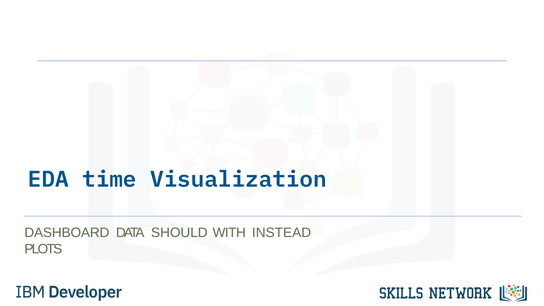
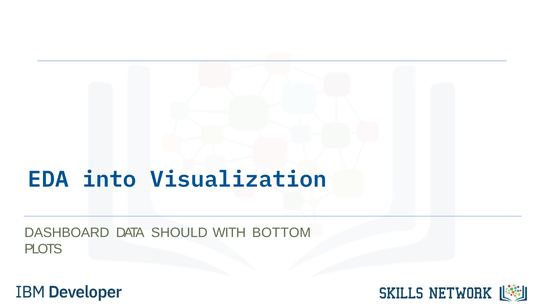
time: time -> into (109, 179)
INSTEAD: INSTEAD -> BOTTOM (281, 233)
